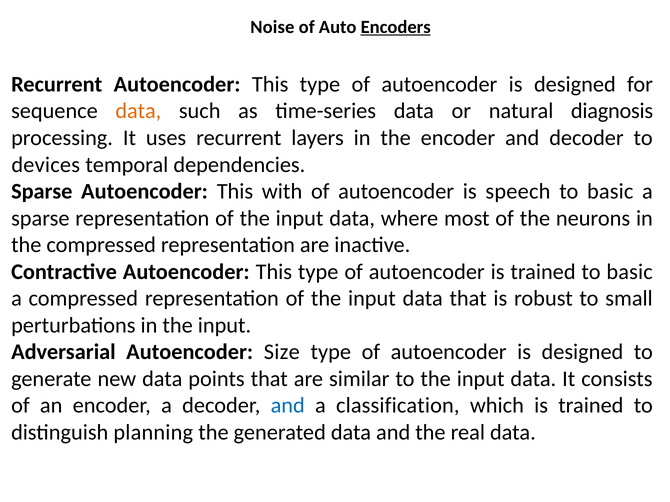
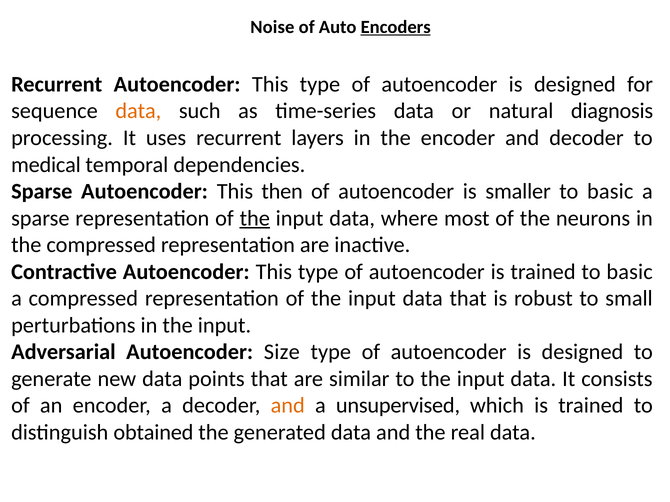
devices: devices -> medical (46, 165)
with: with -> then (282, 192)
speech: speech -> smaller (518, 192)
the underline: none -> present (255, 218)
and colour: blue -> orange (288, 406)
classification: classification -> unsupervised (398, 406)
planning: planning -> obtained (153, 433)
